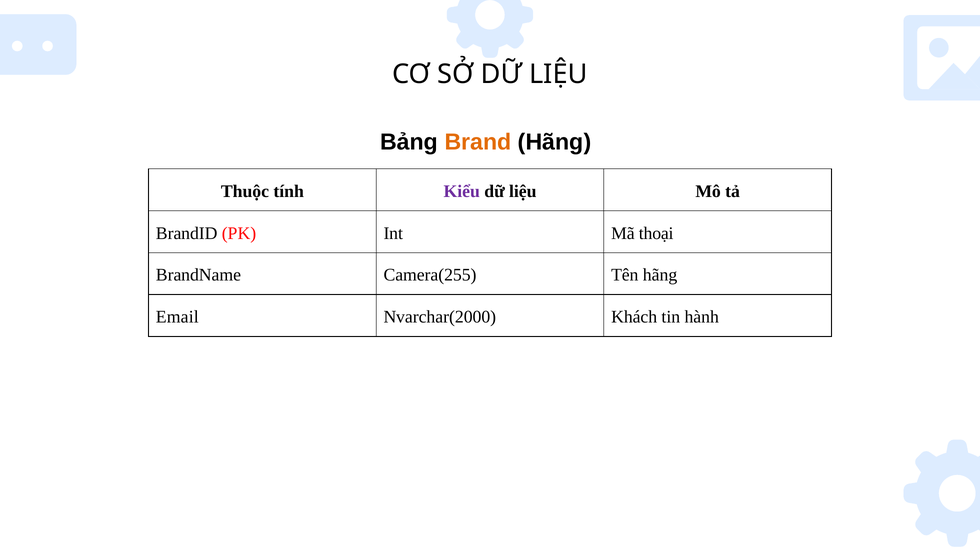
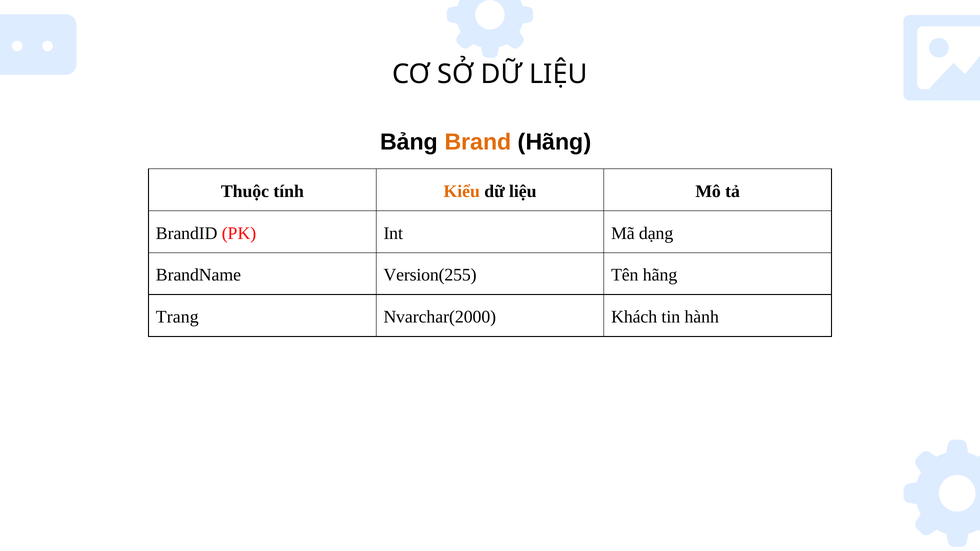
Kiểu colour: purple -> orange (462, 191)
thoại: thoại -> dạng (656, 233)
Camera(255: Camera(255 -> Version(255 (430, 275)
Email: Email -> Trang (177, 317)
